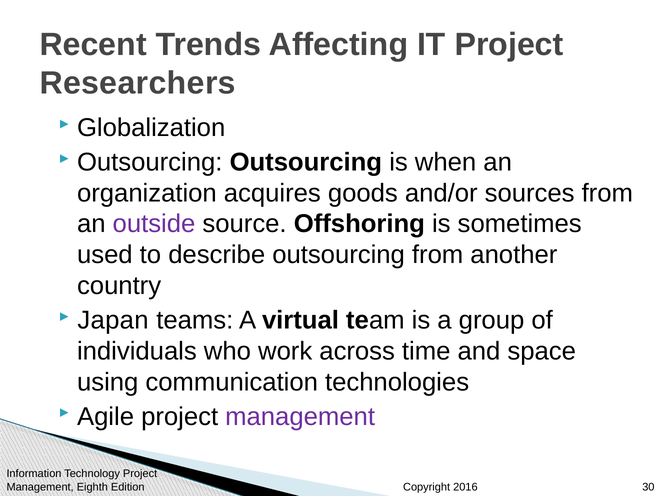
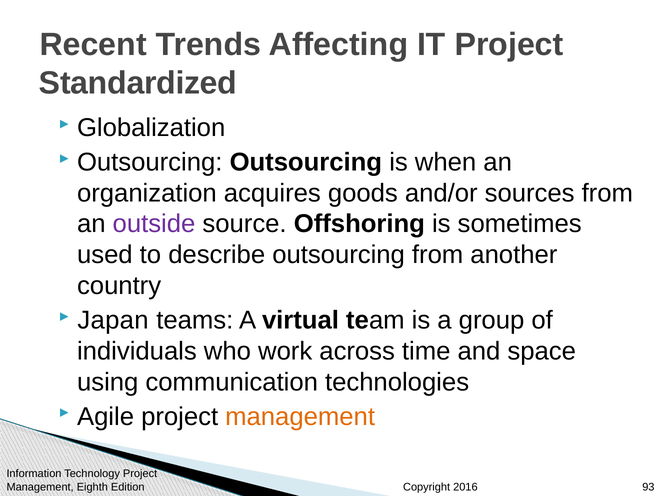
Researchers: Researchers -> Standardized (138, 83)
management colour: purple -> orange (300, 416)
30: 30 -> 93 (648, 487)
